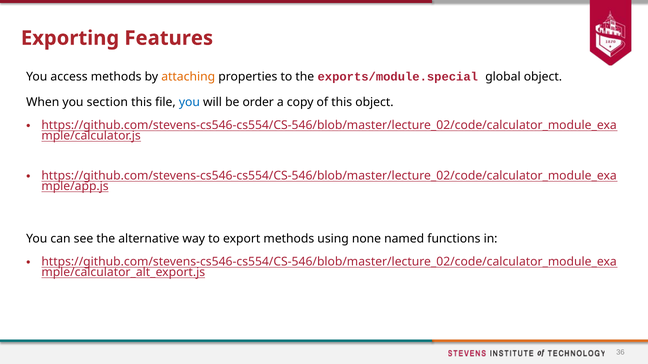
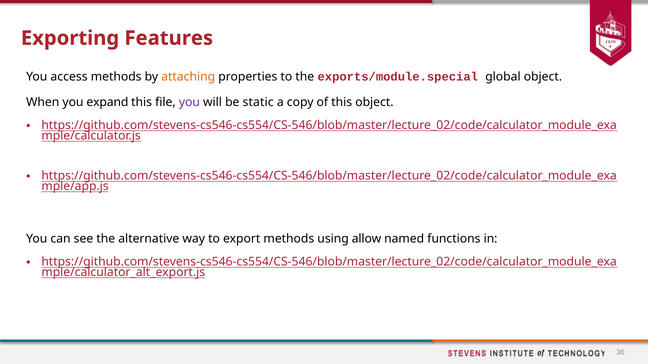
section: section -> expand (107, 102)
you colour: blue -> purple (189, 102)
order: order -> static (258, 102)
none: none -> allow (367, 239)
